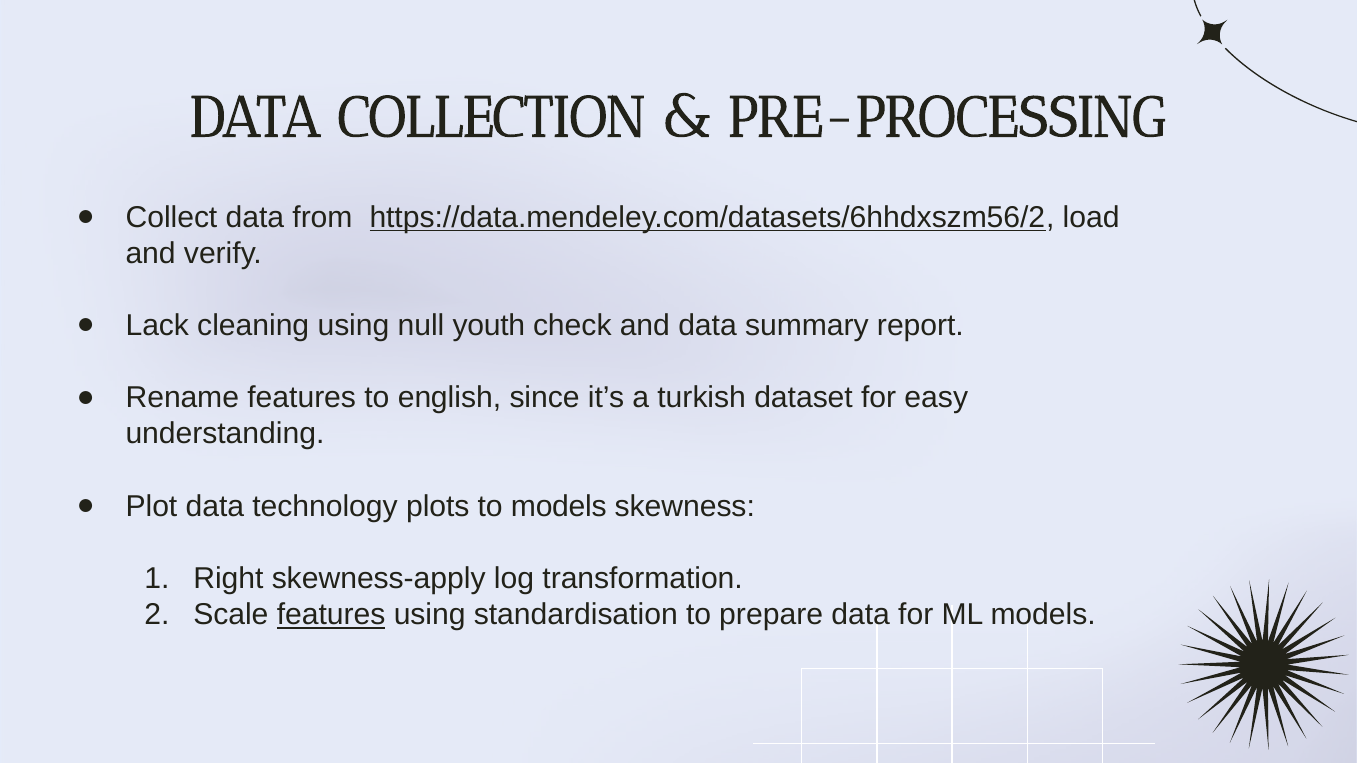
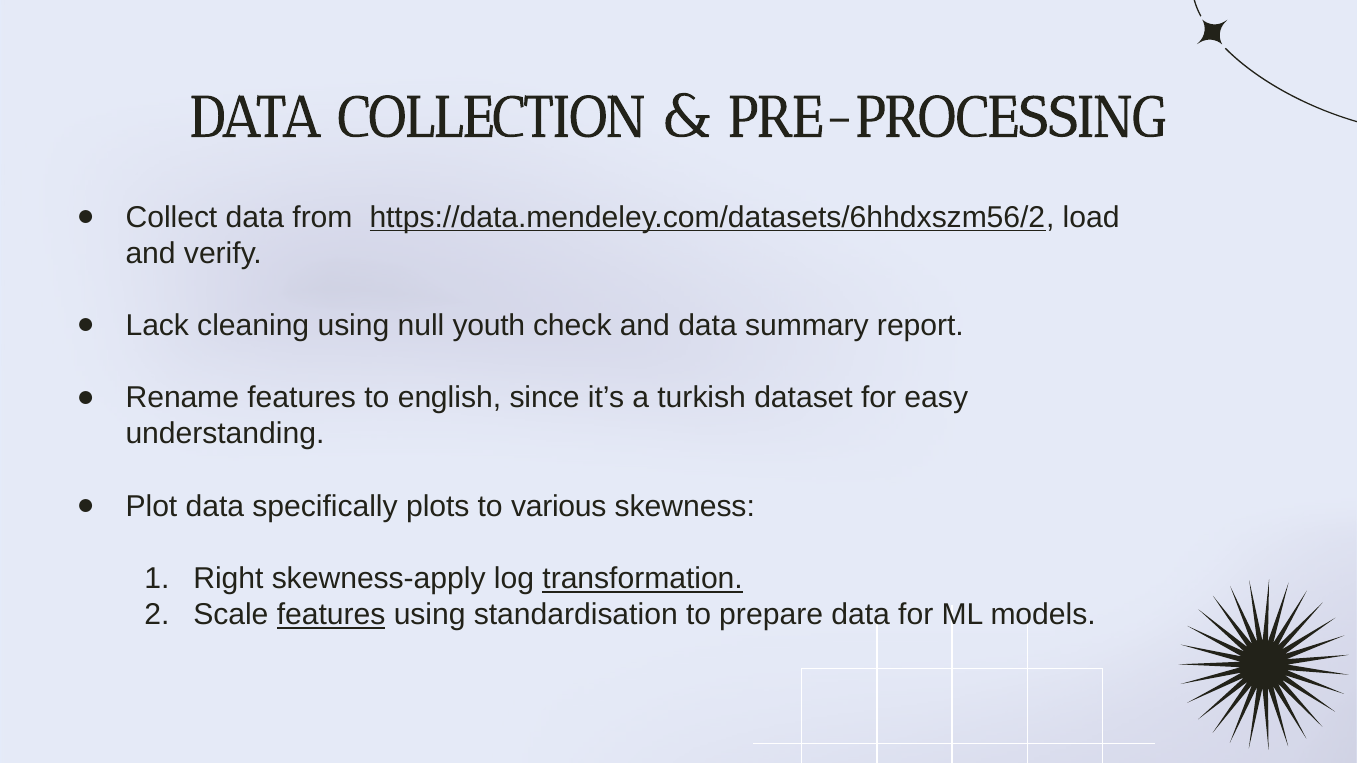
technology: technology -> specifically (325, 507)
to models: models -> various (559, 507)
transformation underline: none -> present (643, 579)
